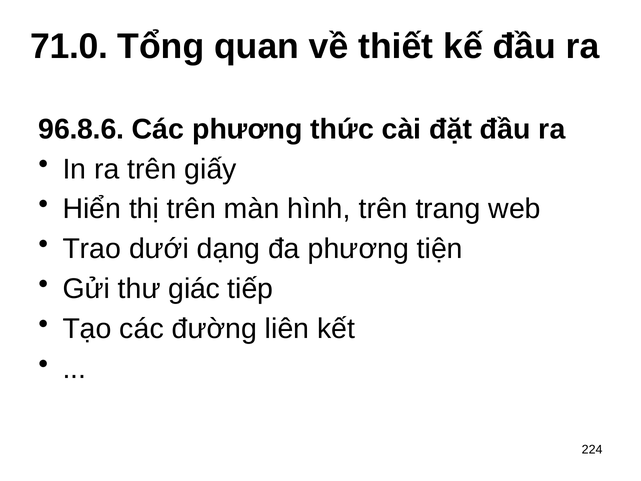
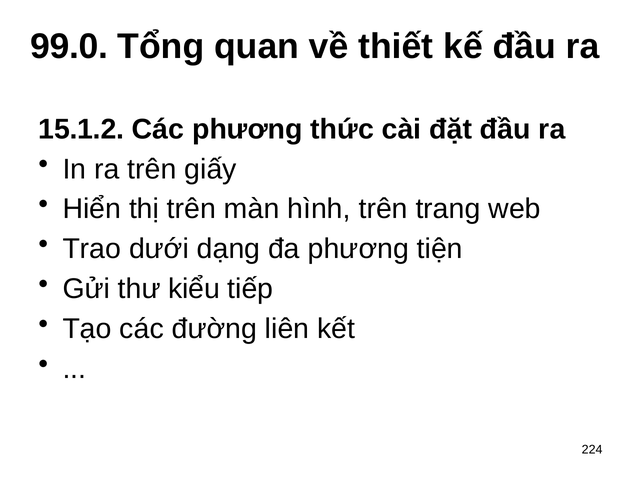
71.0: 71.0 -> 99.0 (69, 46)
96.8.6: 96.8.6 -> 15.1.2 (81, 129)
giác: giác -> kiểu (194, 289)
